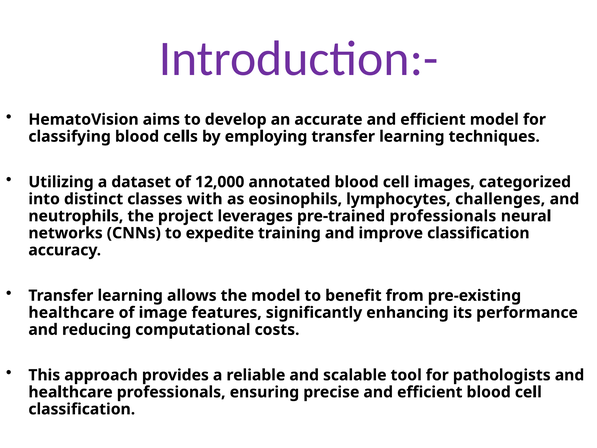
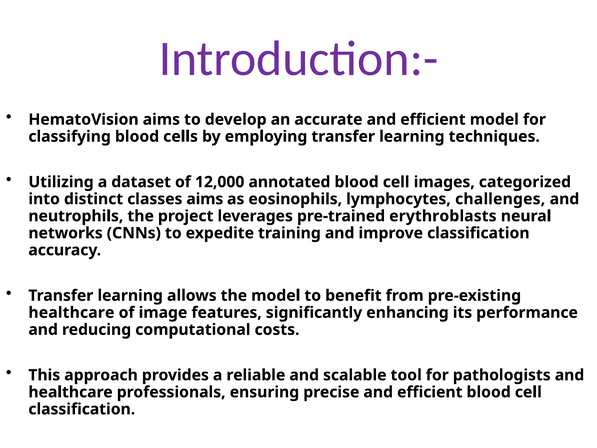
classes with: with -> aims (205, 199)
pre-trained professionals: professionals -> erythroblasts (443, 216)
